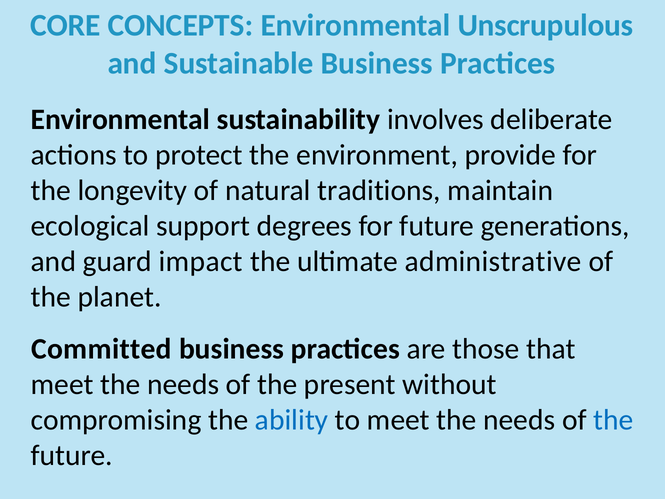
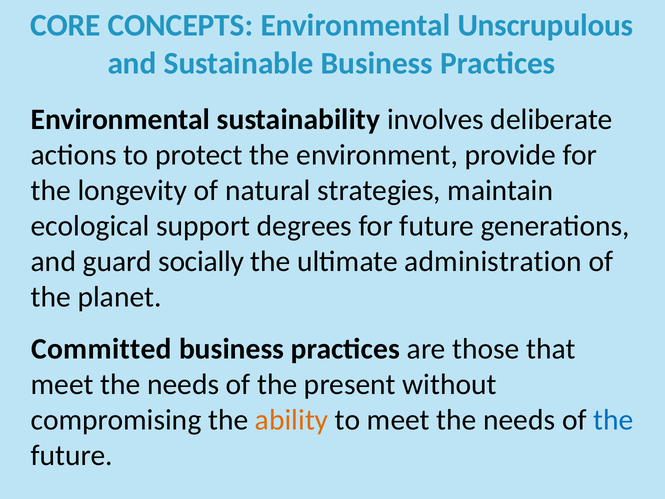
traditions: traditions -> strategies (379, 191)
impact: impact -> socially (201, 261)
administrative: administrative -> administration (493, 261)
ability colour: blue -> orange (292, 420)
